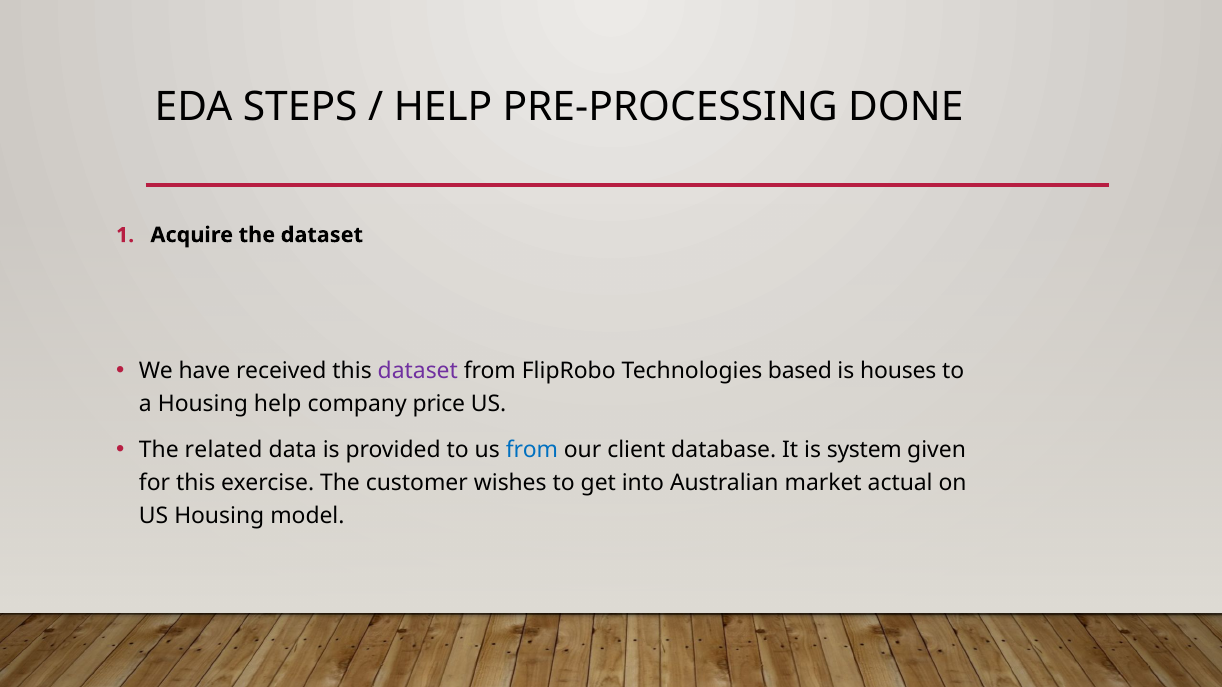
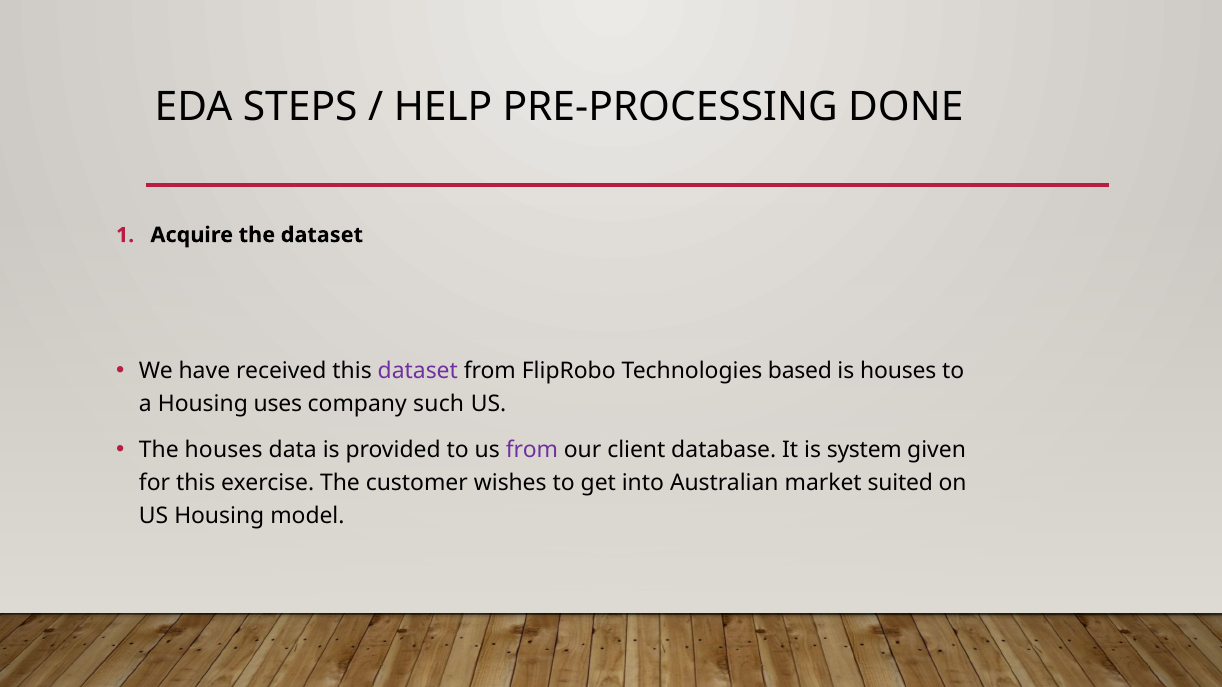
Housing help: help -> uses (278, 405)
price: price -> such (439, 405)
The related: related -> houses (224, 450)
from colour: blue -> purple (532, 450)
actual: actual -> suited (900, 483)
